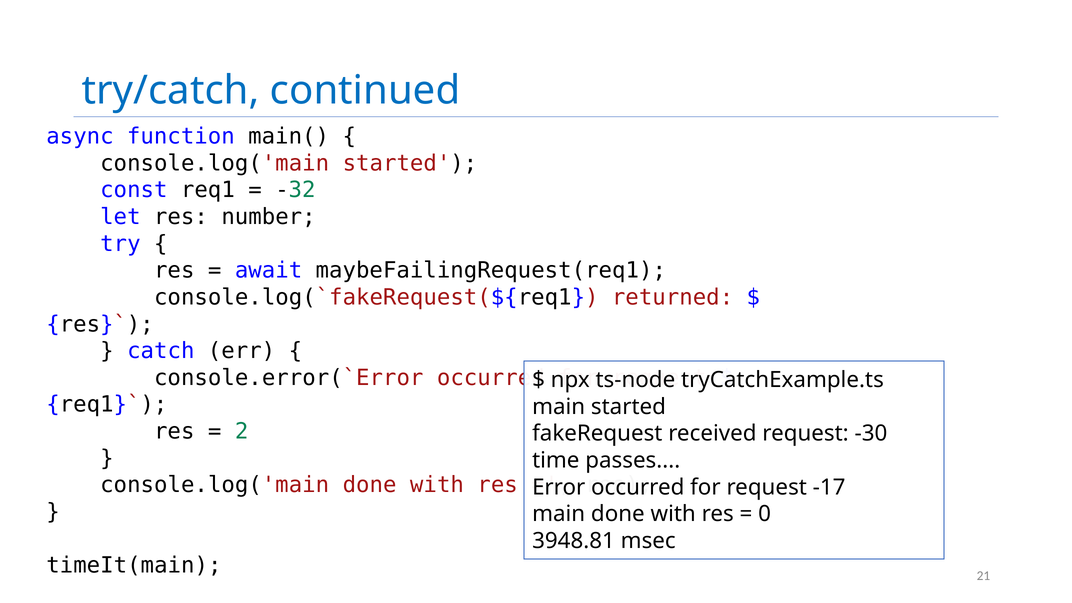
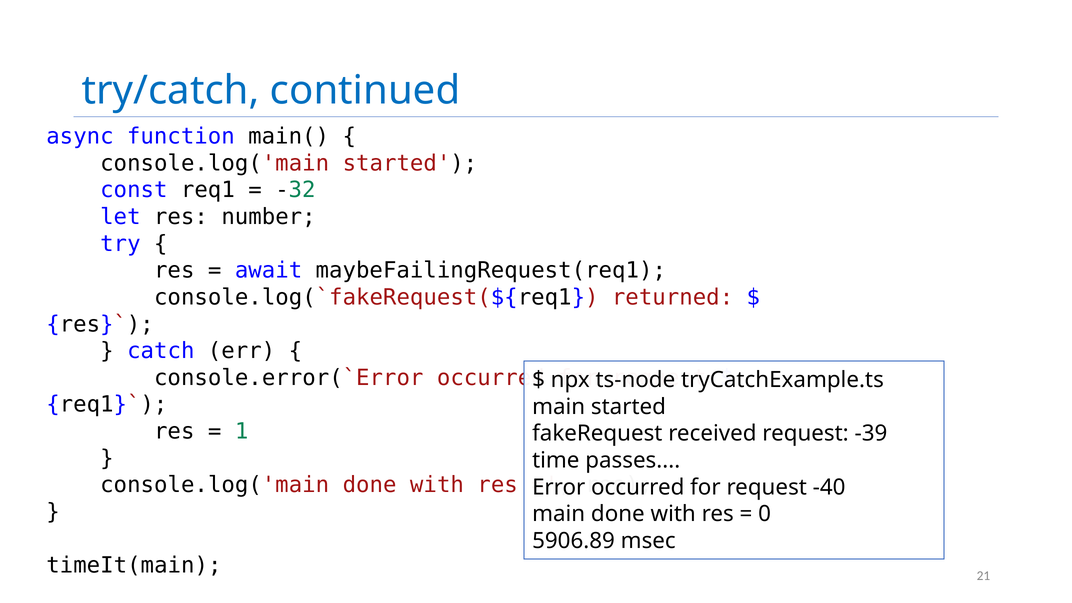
2: 2 -> 1 (242, 431)
-30: -30 -> -39 (871, 434)
-17: -17 -> -40 (829, 487)
3948.81: 3948.81 -> 5906.89 (574, 541)
